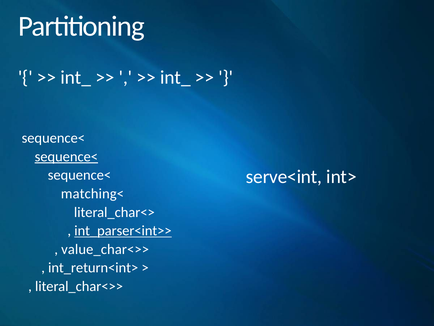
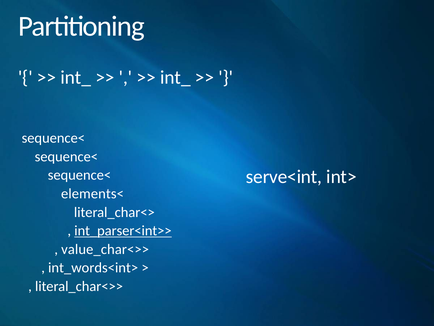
sequence< underline: present -> none (66, 156)
matching<: matching< -> elements< (92, 193)
int_return<int>: int_return<int> -> int_words<int> (93, 267)
